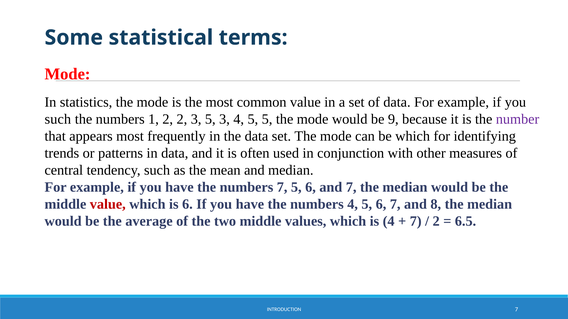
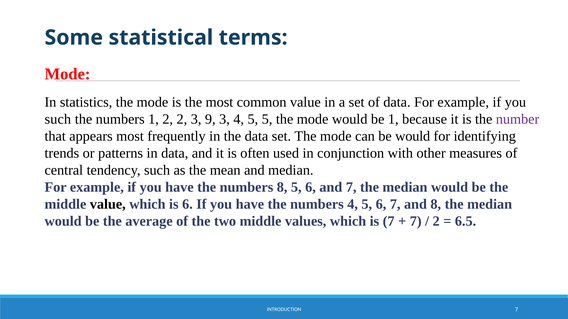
3 5: 5 -> 9 (210, 119)
be 9: 9 -> 1 (393, 119)
be which: which -> would (413, 136)
numbers 7: 7 -> 8 (282, 188)
value colour: red -> black (108, 205)
is 4: 4 -> 7 (389, 222)
